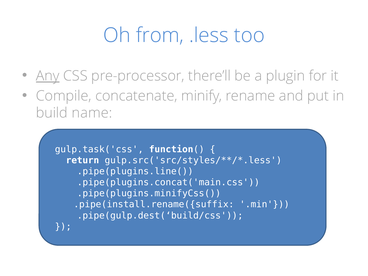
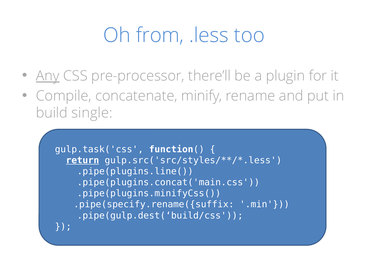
name: name -> single (92, 113)
return underline: none -> present (83, 160)
.pipe(install.rename({suffix: .pipe(install.rename({suffix -> .pipe(specify.rename({suffix (154, 204)
